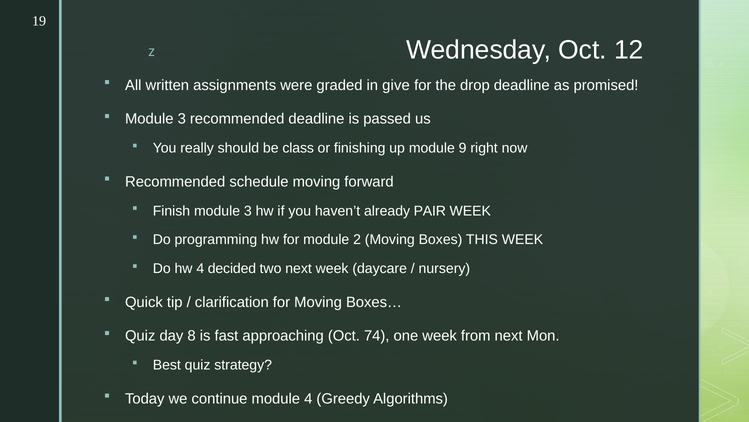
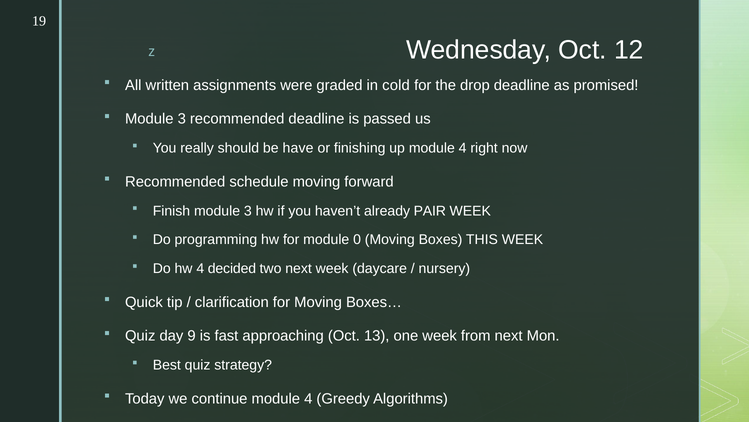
give: give -> cold (396, 85)
class: class -> have (298, 148)
up module 9: 9 -> 4 (463, 148)
2: 2 -> 0 (357, 239)
8: 8 -> 9 (192, 335)
74: 74 -> 13 (377, 335)
